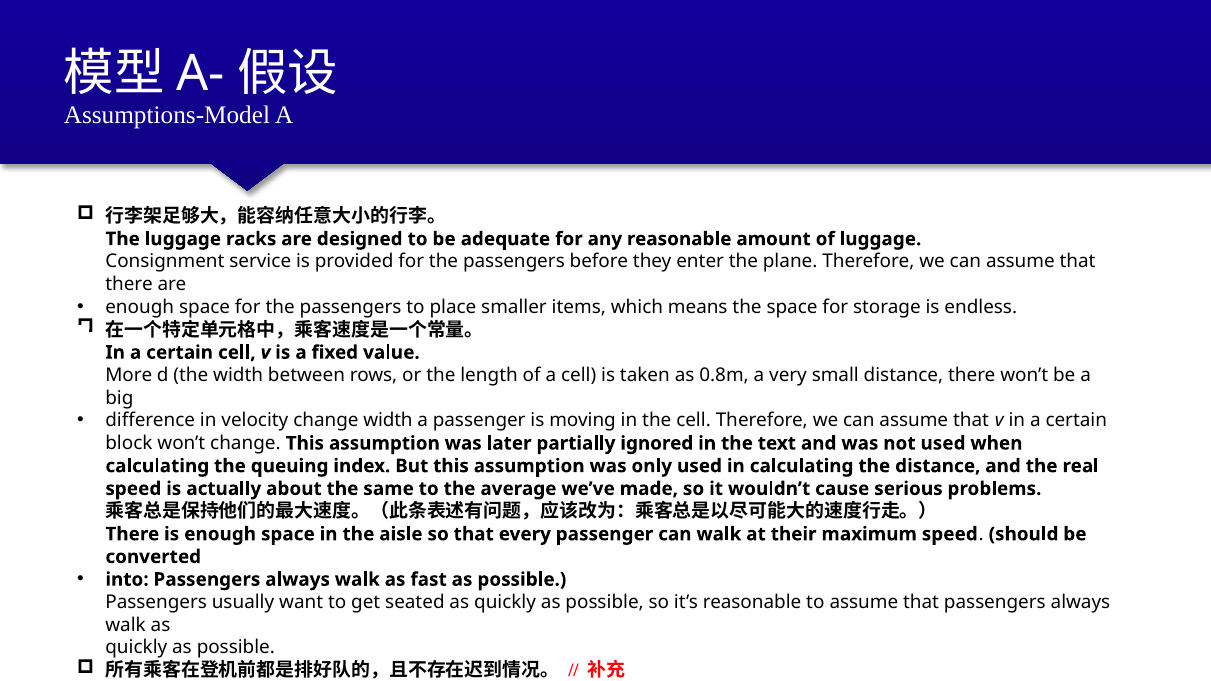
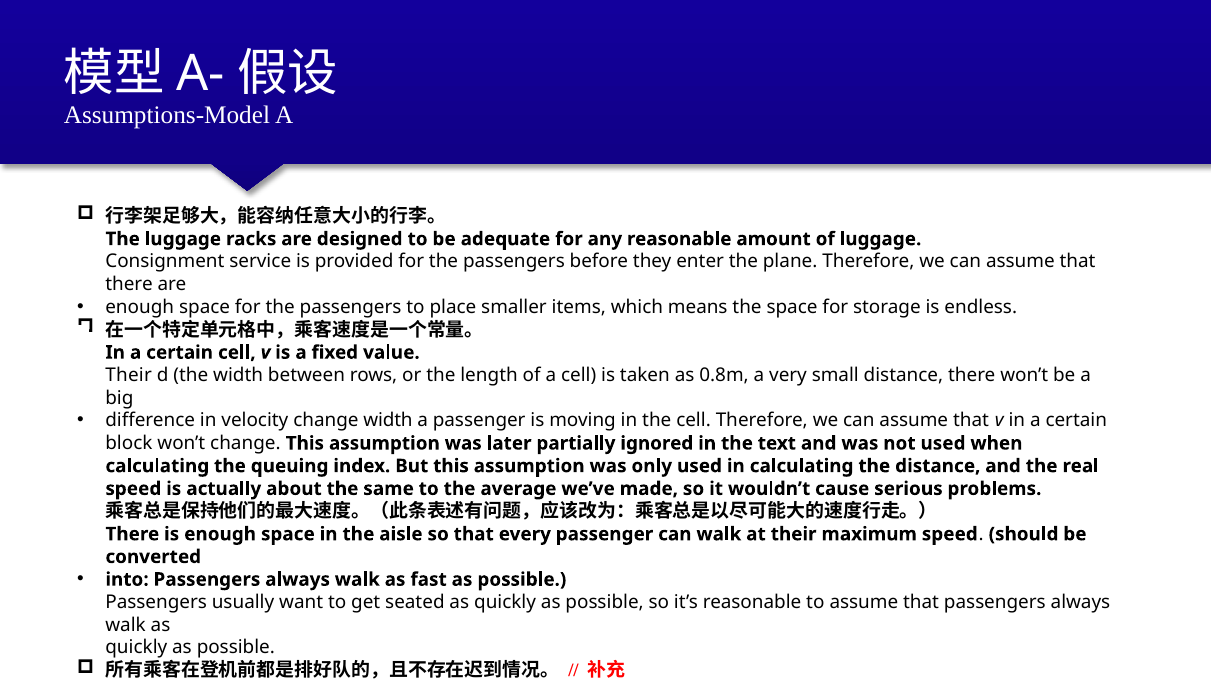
More: More -> Their (129, 375)
